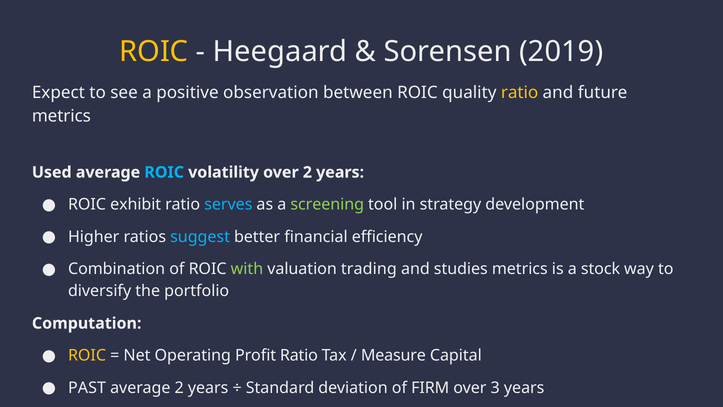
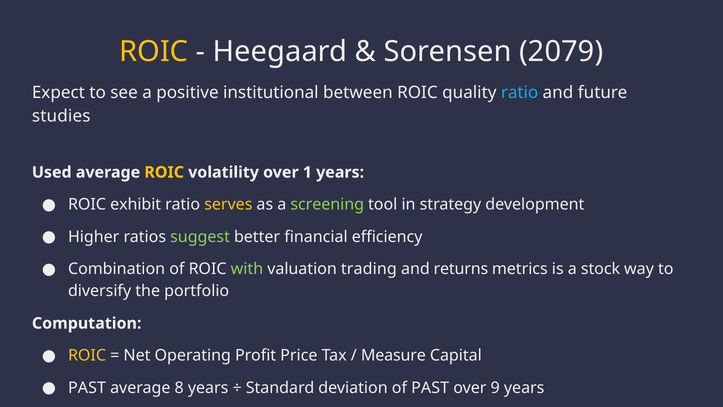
2019: 2019 -> 2079 (561, 52)
observation: observation -> institutional (271, 92)
ratio colour: yellow -> light blue (520, 92)
metrics: metrics -> studies (61, 116)
ROIC colour: light blue -> yellow (164, 172)
over 2: 2 -> 1 (307, 172)
serves colour: light blue -> yellow (228, 204)
suggest colour: light blue -> light green (200, 237)
studies: studies -> returns (461, 269)
Profit Ratio: Ratio -> Price (299, 355)
average 2: 2 -> 8 (179, 388)
of FIRM: FIRM -> PAST (430, 388)
3: 3 -> 9 (495, 388)
